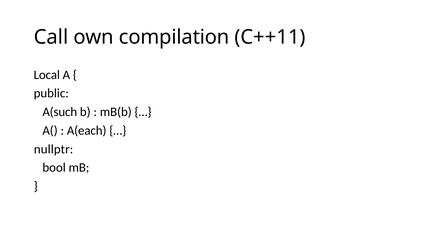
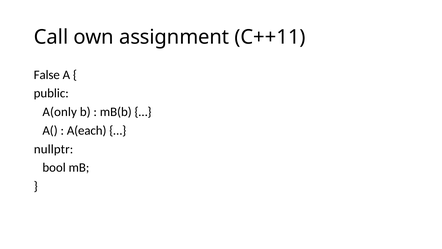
compilation: compilation -> assignment (174, 37)
Local: Local -> False (47, 75)
A(such: A(such -> A(only (60, 112)
